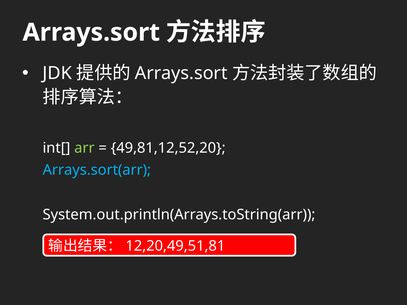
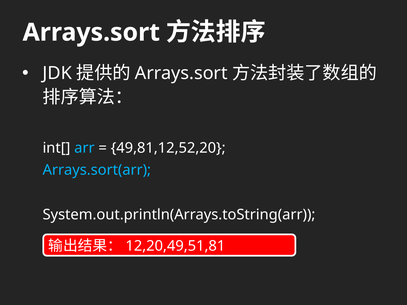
arr colour: light green -> light blue (84, 148)
